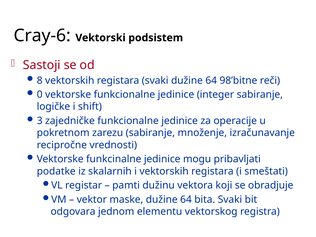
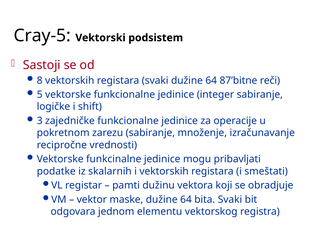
Cray-6: Cray-6 -> Cray-5 (42, 35)
98’bitne: 98’bitne -> 87’bitne (238, 80)
0: 0 -> 5 (40, 95)
